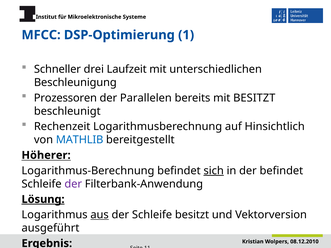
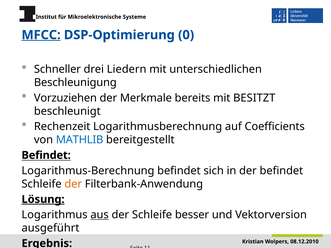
MFCC underline: none -> present (41, 35)
1: 1 -> 0 (186, 35)
Laufzeit: Laufzeit -> Liedern (127, 69)
Prozessoren: Prozessoren -> Vorzuziehen (65, 98)
Parallelen: Parallelen -> Merkmale (146, 98)
Hinsichtlich: Hinsichtlich -> Coefficients (275, 127)
Höherer: Höherer -> Befindet (46, 155)
sich underline: present -> none (214, 171)
der colour: purple -> orange (73, 184)
Schleife besitzt: besitzt -> besser (192, 215)
